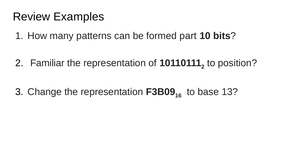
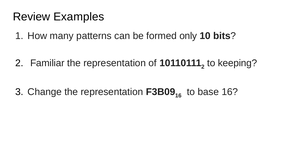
part: part -> only (188, 36)
position: position -> keeping (238, 63)
base 13: 13 -> 16 (230, 92)
